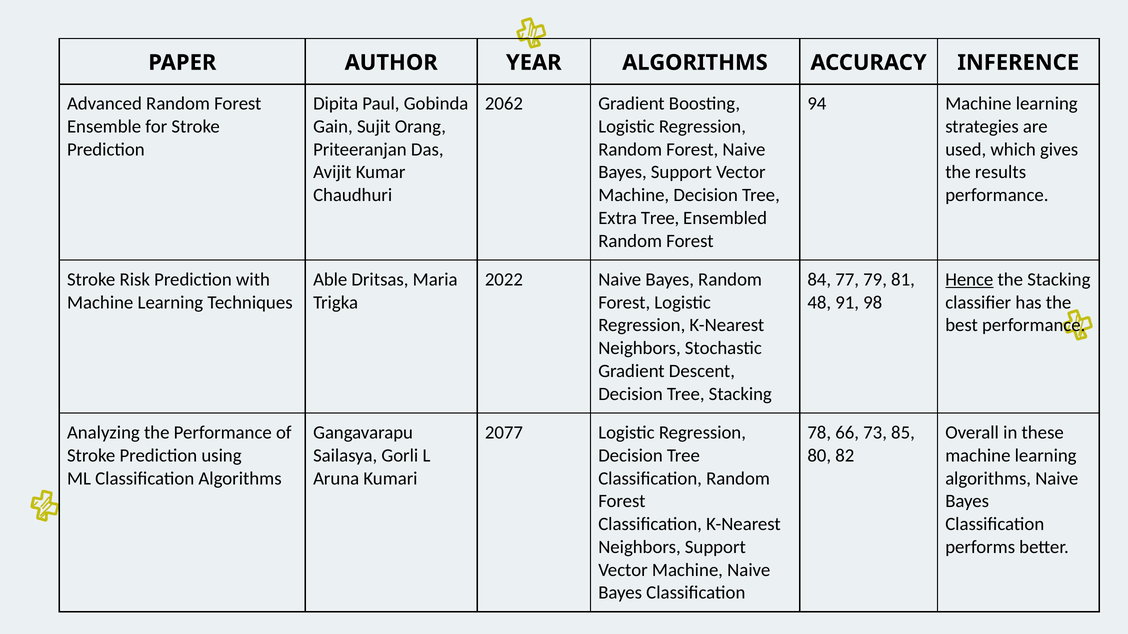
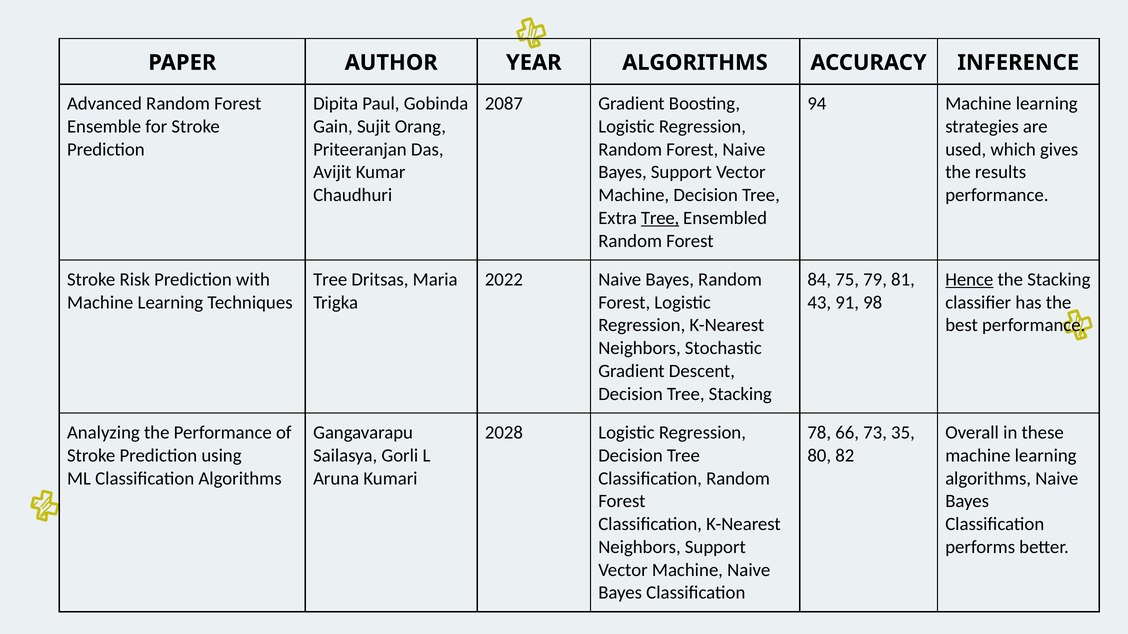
2062: 2062 -> 2087 (504, 104)
Tree underline: none -> present (660, 218)
Able: Able -> Tree (330, 280)
77: 77 -> 75 (847, 280)
48: 48 -> 43 (819, 303)
2077: 2077 -> 2028 (504, 433)
85: 85 -> 35 (903, 433)
